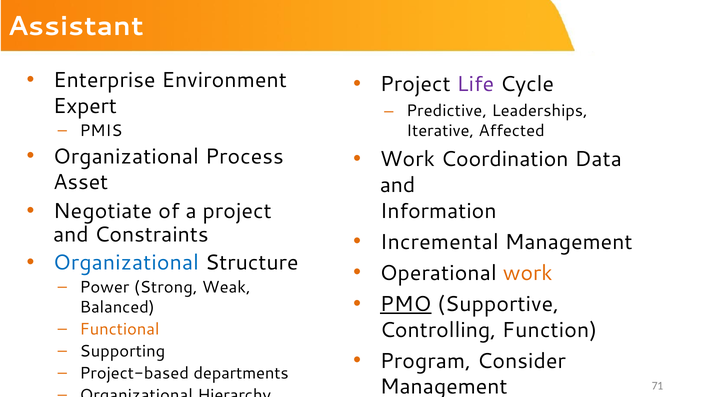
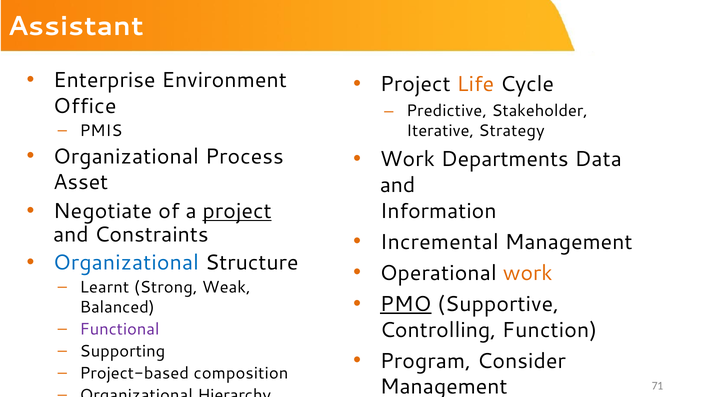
Life colour: purple -> orange (475, 84)
Expert: Expert -> Office (85, 106)
Leaderships: Leaderships -> Stakeholder (540, 111)
Affected: Affected -> Strategy (512, 131)
Coordination: Coordination -> Departments (505, 159)
project underline: none -> present (237, 211)
Power: Power -> Learnt (104, 287)
Functional colour: orange -> purple (120, 329)
departments: departments -> composition (241, 373)
